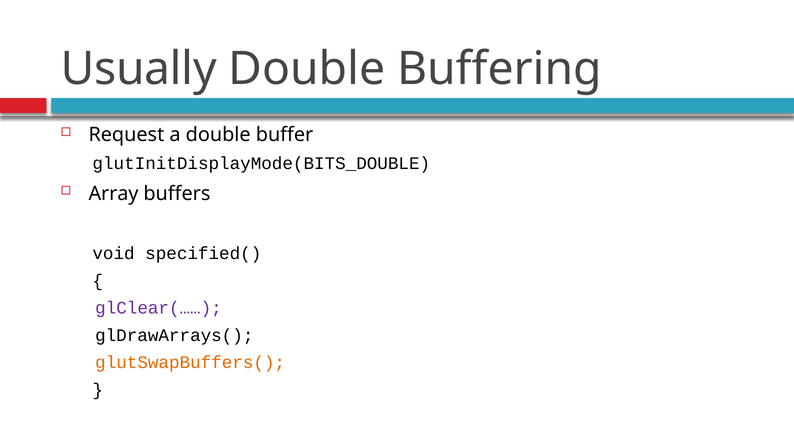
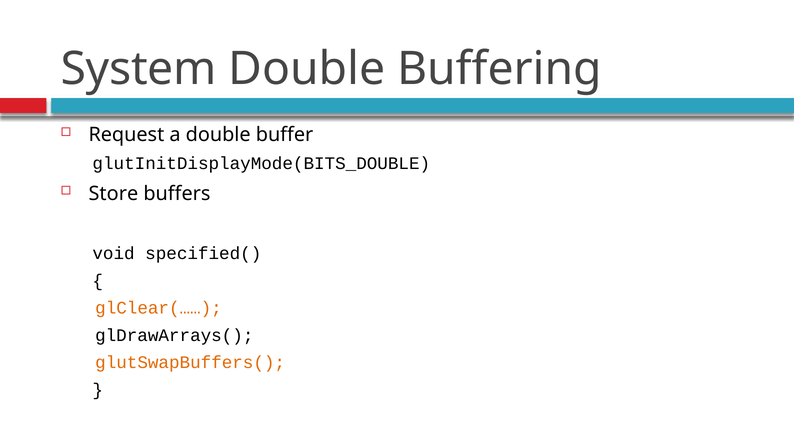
Usually: Usually -> System (139, 69)
Array: Array -> Store (113, 193)
glClear(…… colour: purple -> orange (158, 308)
